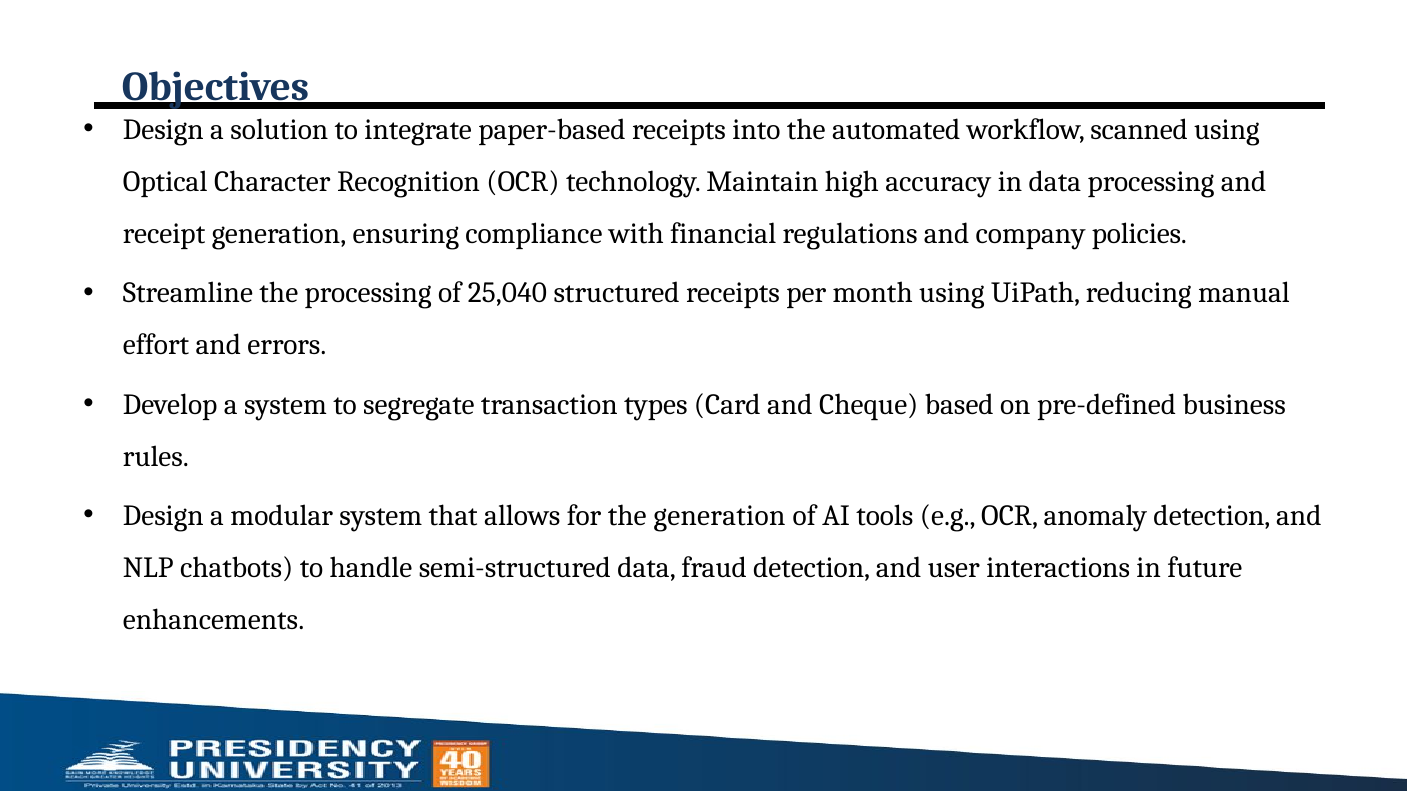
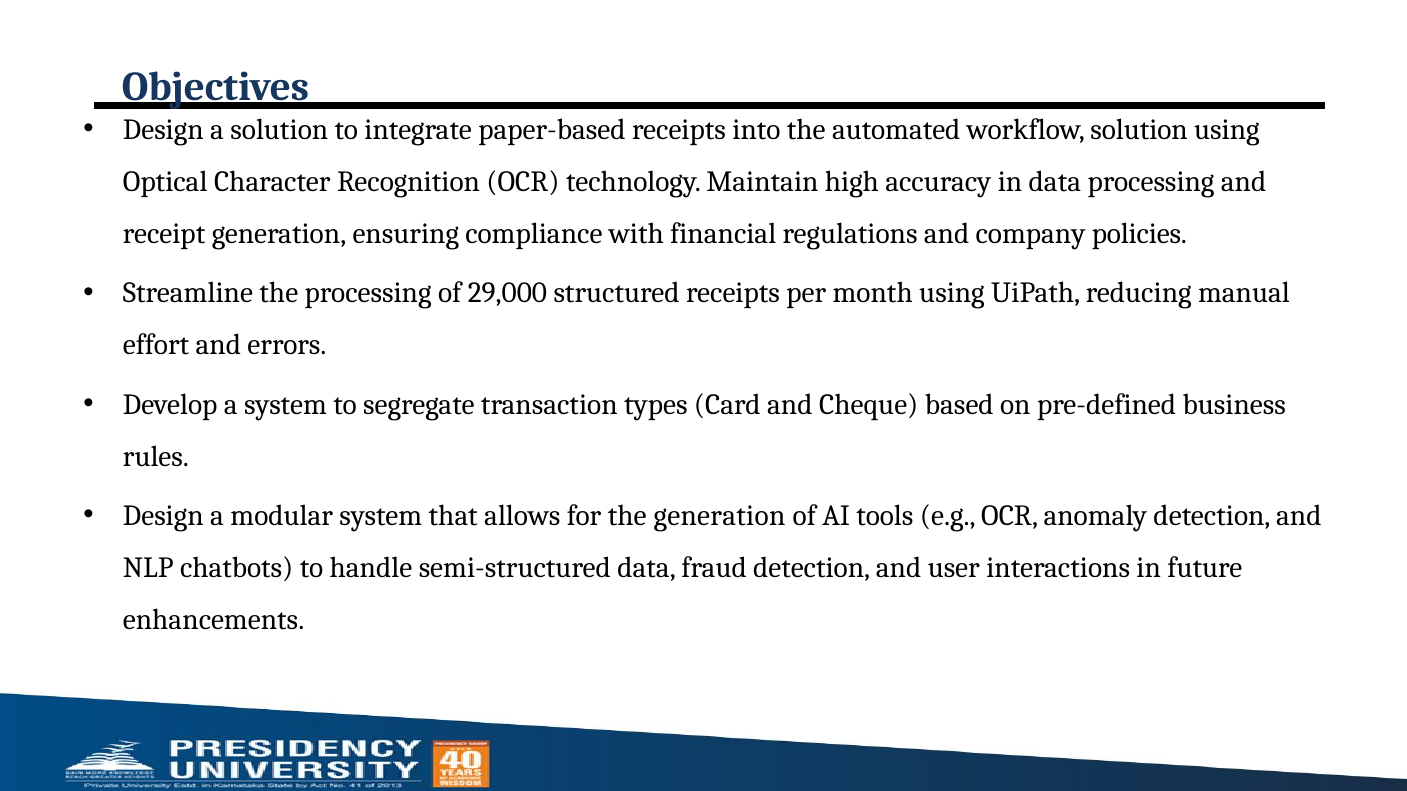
workflow scanned: scanned -> solution (1139, 130)
25,040: 25,040 -> 29,000 (507, 293)
